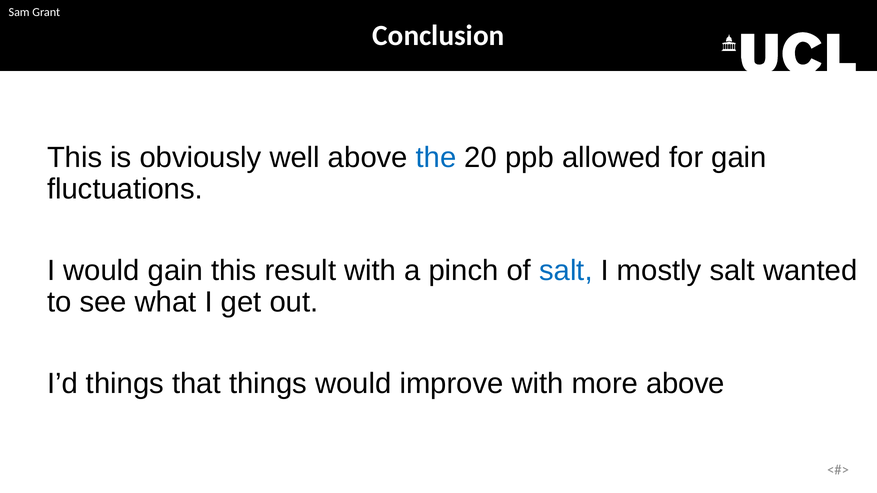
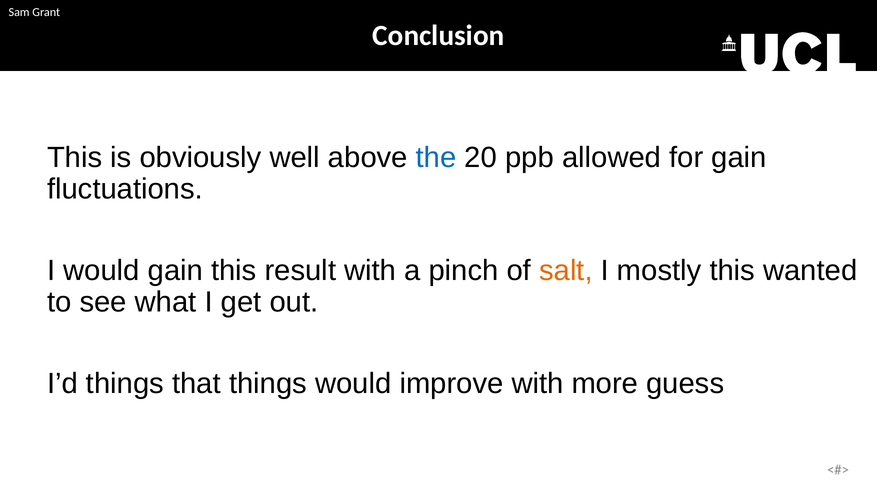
salt colour: blue -> orange (566, 271)
mostly salt: salt -> this (732, 271)
more above: above -> guess (685, 384)
